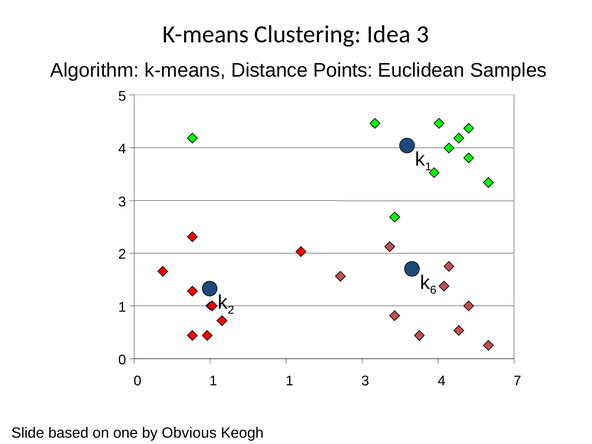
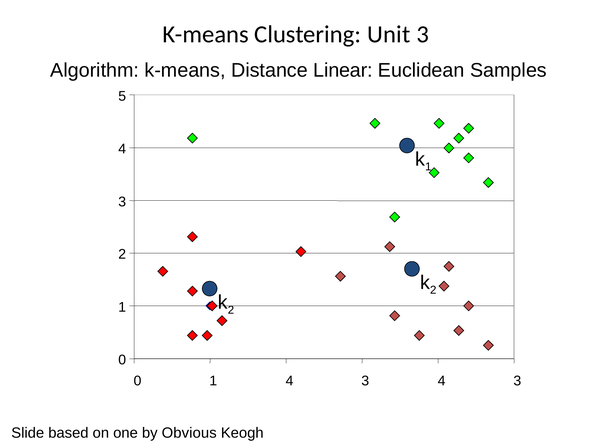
Idea: Idea -> Unit (389, 34)
Points: Points -> Linear (343, 70)
6: 6 -> 2 (433, 290)
1 1: 1 -> 4 (289, 381)
3 4 7: 7 -> 3 (517, 381)
